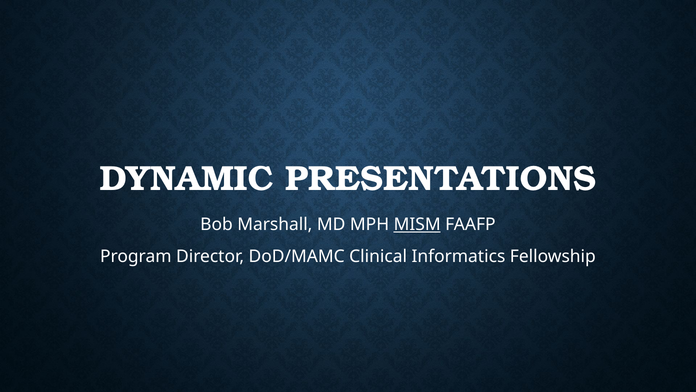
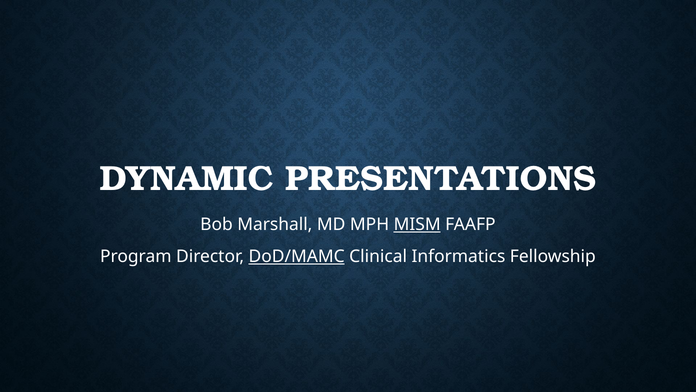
DoD/MAMC underline: none -> present (297, 256)
